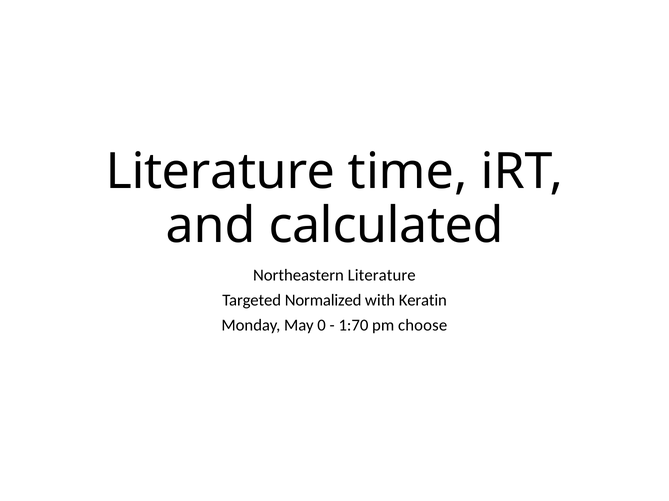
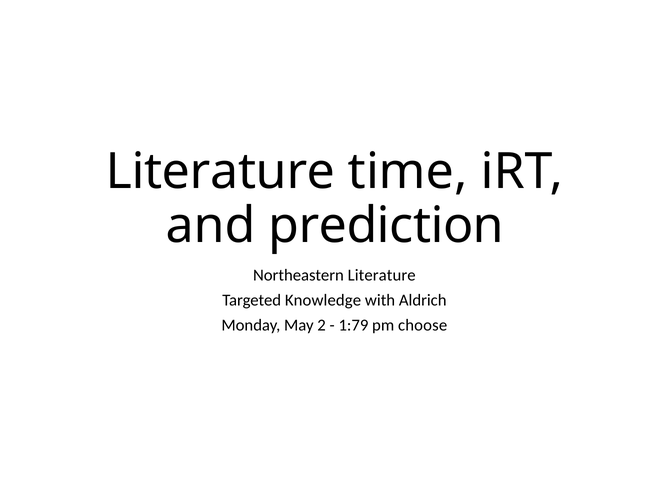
calculated: calculated -> prediction (386, 226)
Normalized: Normalized -> Knowledge (323, 301)
Keratin: Keratin -> Aldrich (423, 301)
0: 0 -> 2 (322, 326)
1:70: 1:70 -> 1:79 (353, 326)
